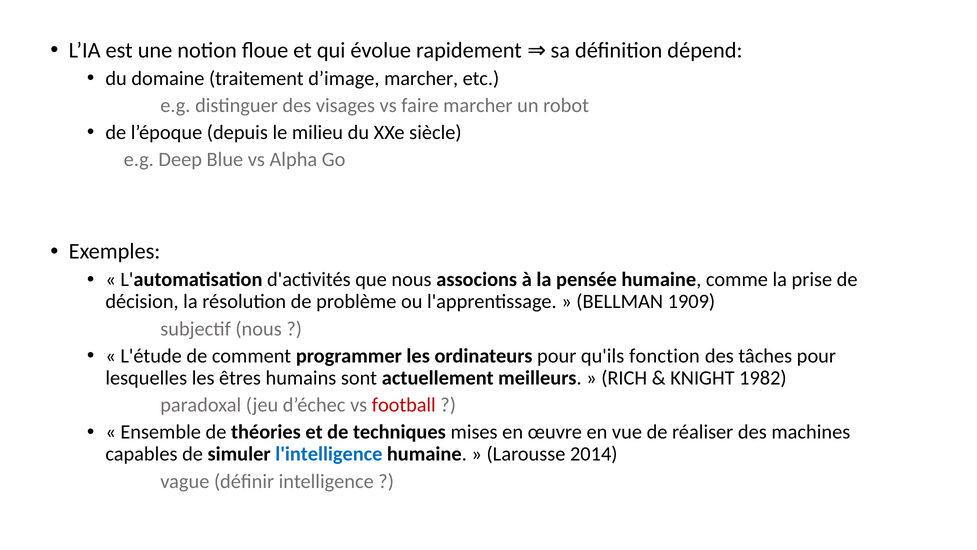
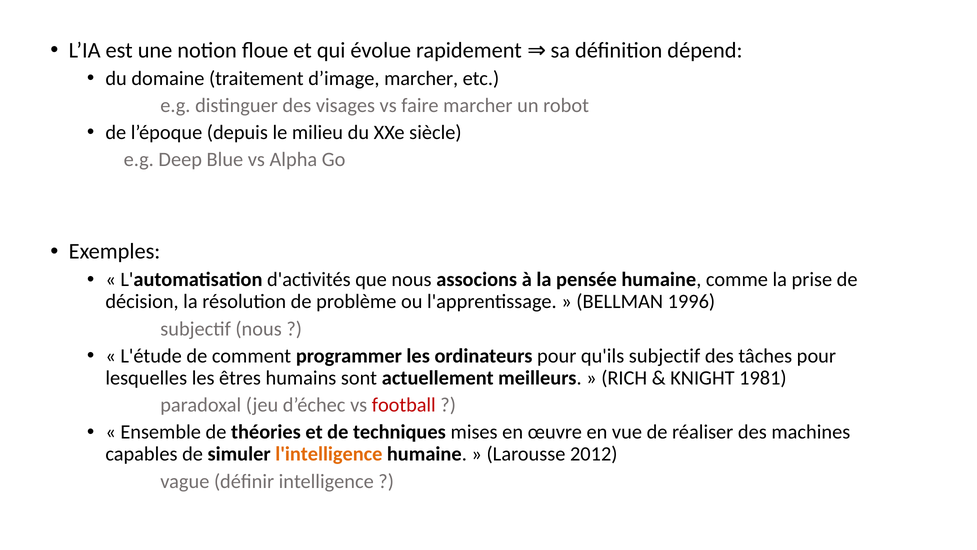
1909: 1909 -> 1996 (691, 301)
qu'ils fonction: fonction -> subjectif (665, 356)
1982: 1982 -> 1981 (763, 378)
l'intelligence colour: blue -> orange (329, 454)
2014: 2014 -> 2012 (594, 454)
